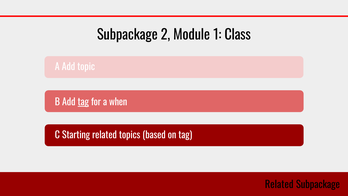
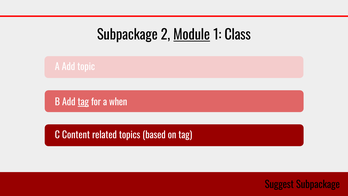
Module underline: none -> present (192, 35)
Starting: Starting -> Content (76, 135)
Related: Related -> Suggest (279, 184)
